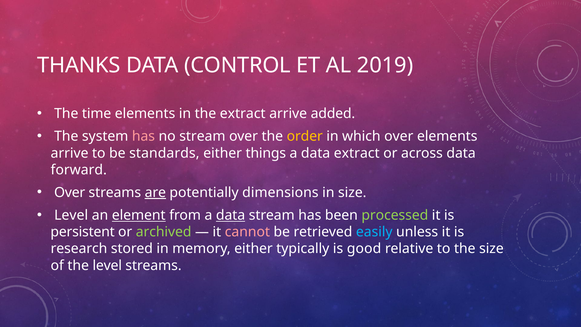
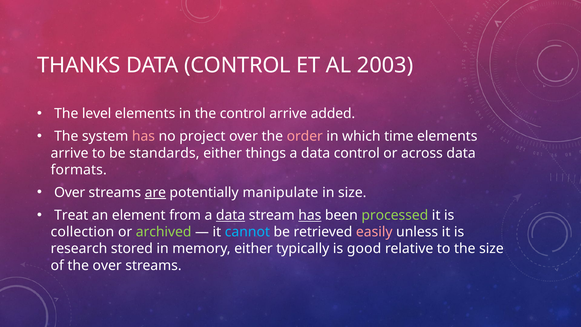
2019: 2019 -> 2003 (385, 65)
time: time -> level (97, 114)
the extract: extract -> control (243, 114)
no stream: stream -> project (202, 136)
order colour: yellow -> pink (305, 136)
which over: over -> time (399, 136)
a data extract: extract -> control (357, 153)
forward: forward -> formats (79, 170)
dimensions: dimensions -> manipulate (280, 192)
Level: Level -> Treat (71, 215)
element underline: present -> none (139, 215)
has underline: none -> present (310, 215)
persistent: persistent -> collection (82, 232)
cannot colour: pink -> light blue (247, 232)
easily colour: light blue -> pink (374, 232)
the level: level -> over (107, 265)
